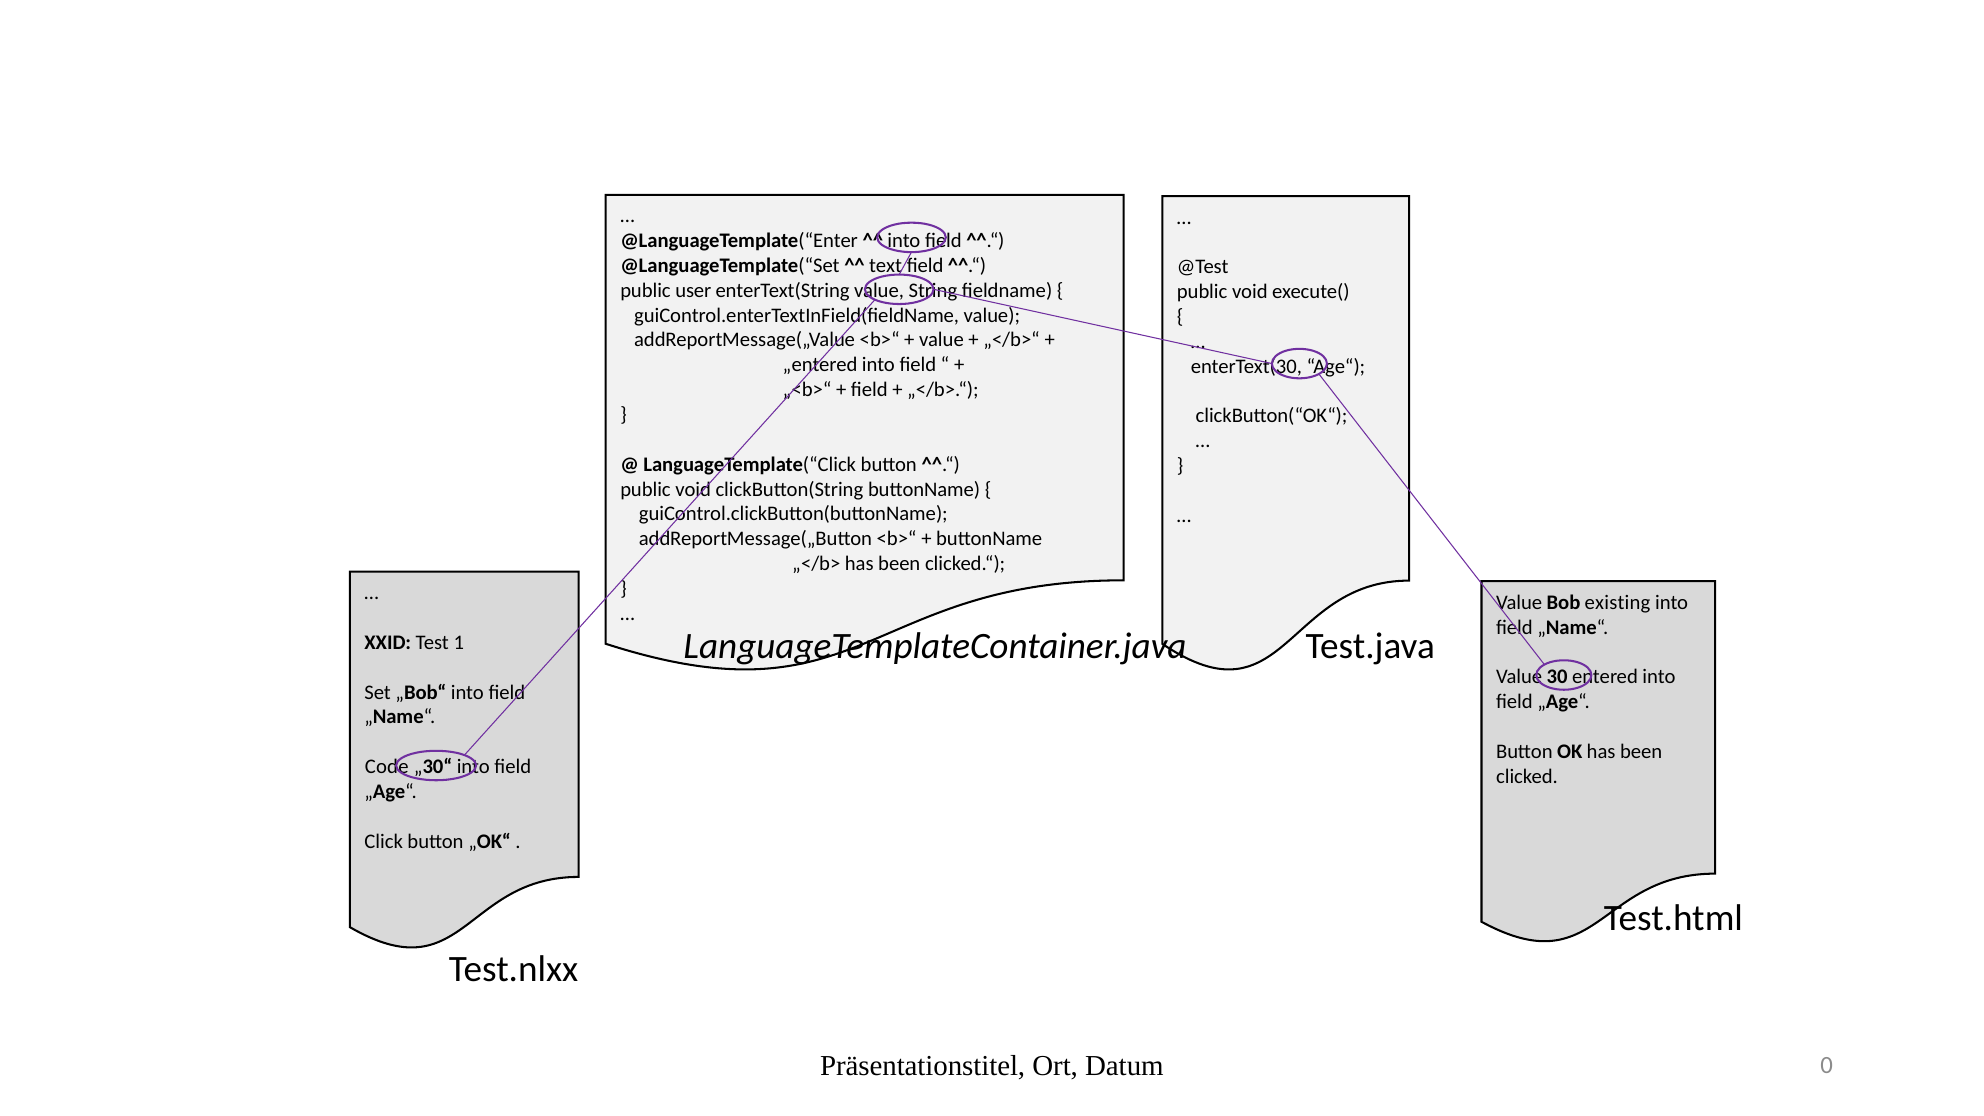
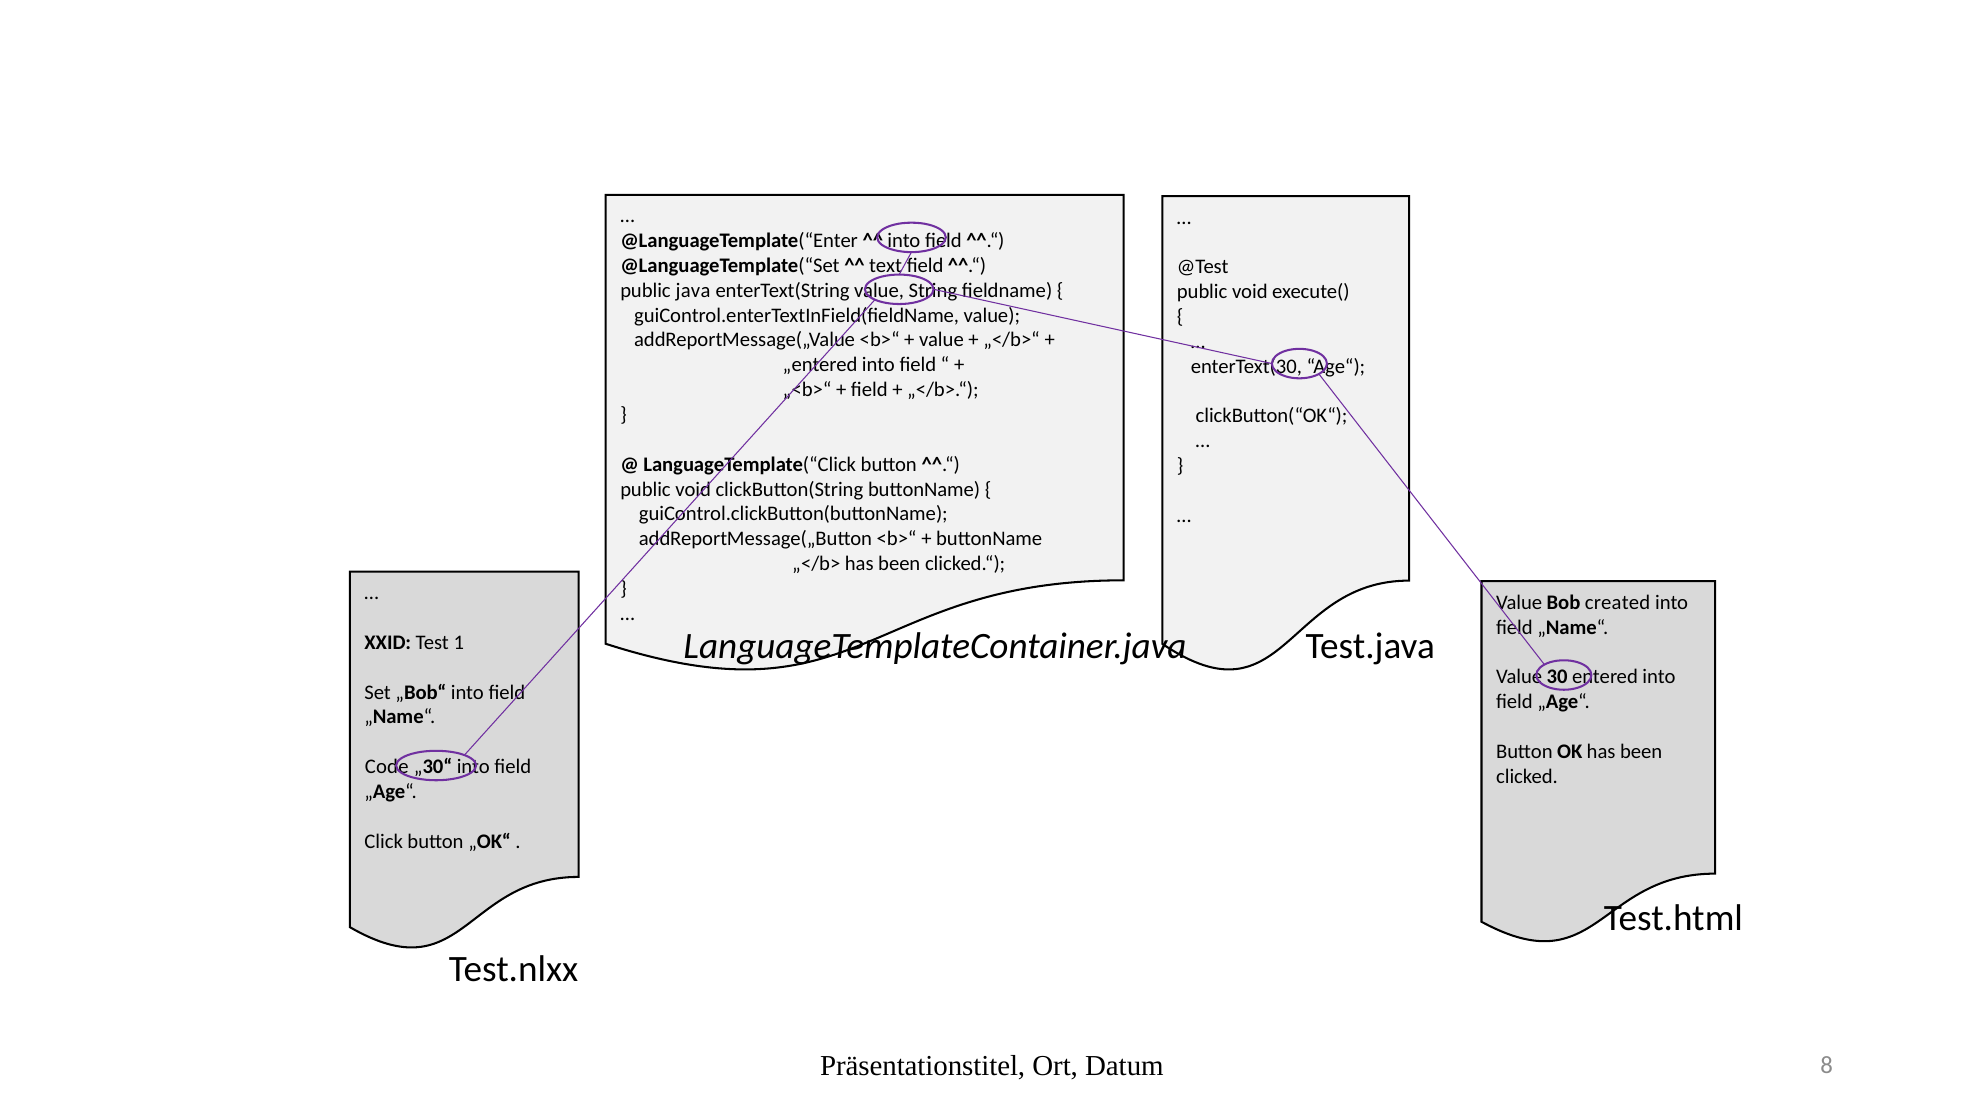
user: user -> java (693, 290)
existing: existing -> created (1618, 602)
0: 0 -> 8 (1827, 1066)
